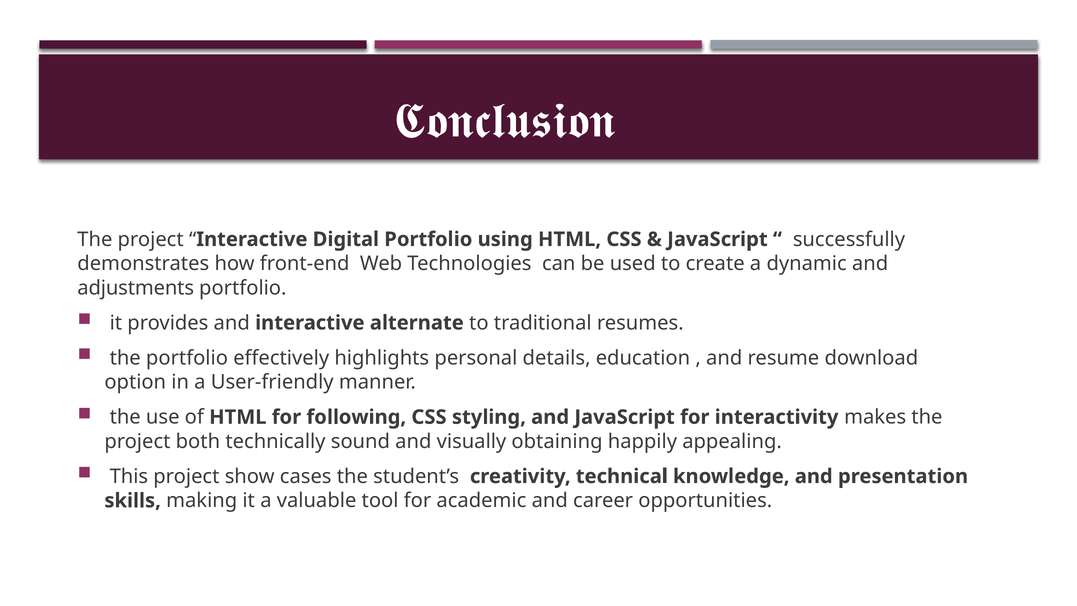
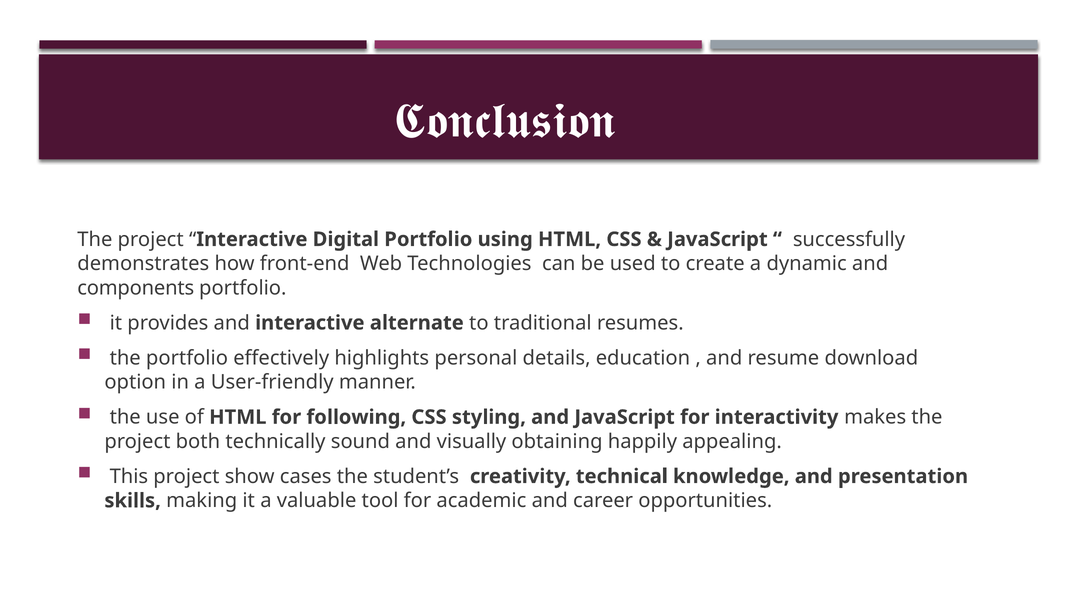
adjustments: adjustments -> components (136, 288)
